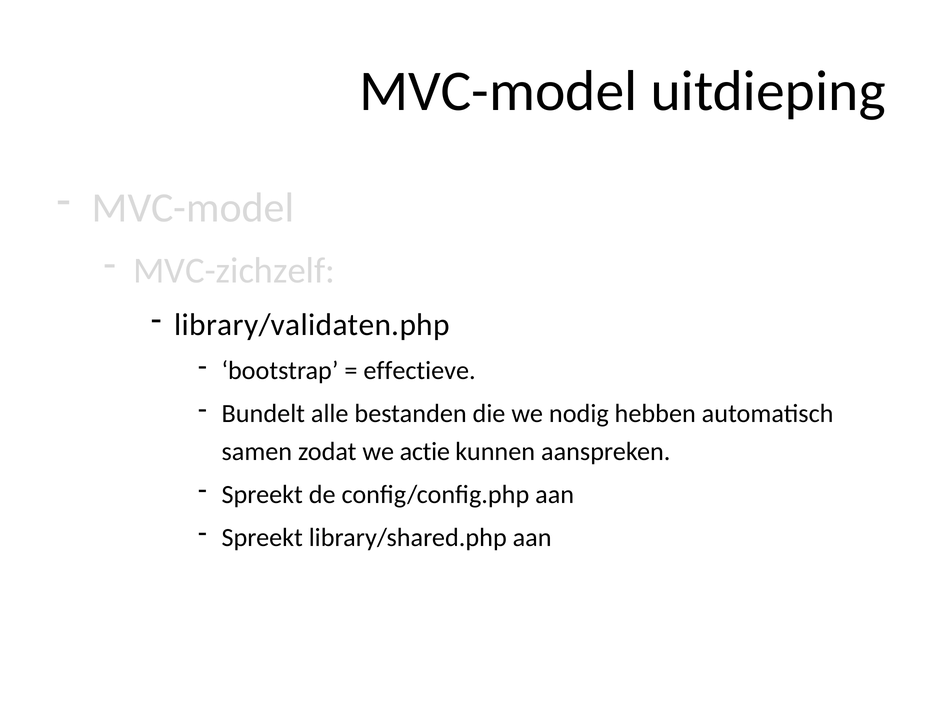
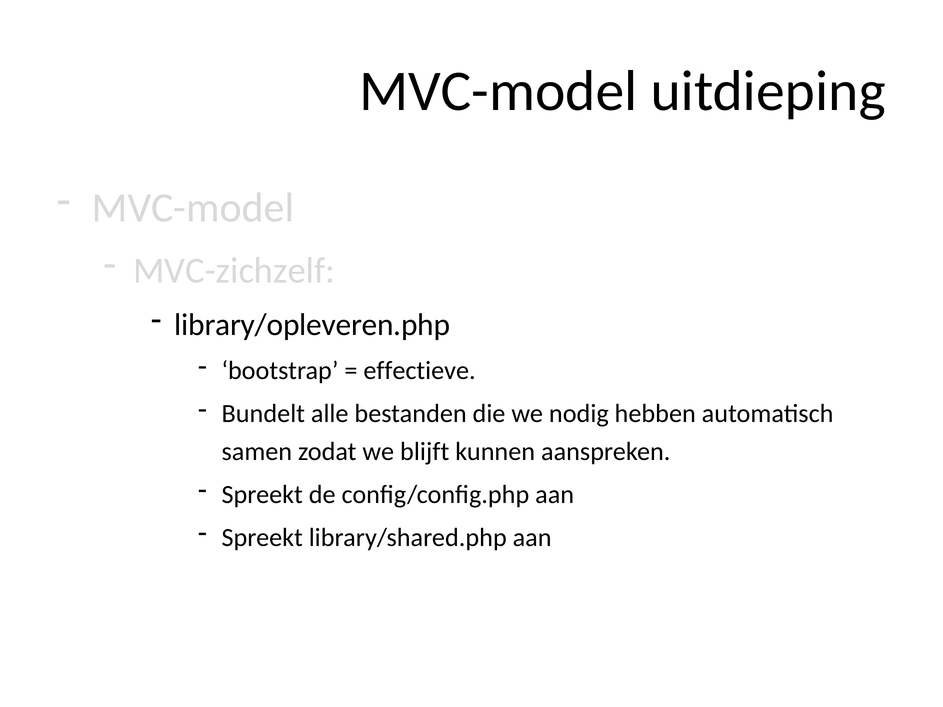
library/validaten.php: library/validaten.php -> library/opleveren.php (312, 325)
actie: actie -> blijft (425, 452)
